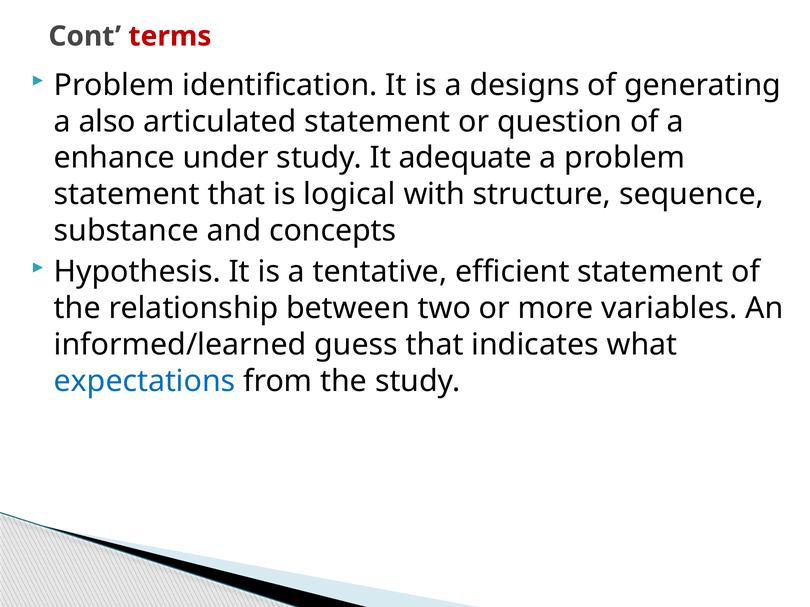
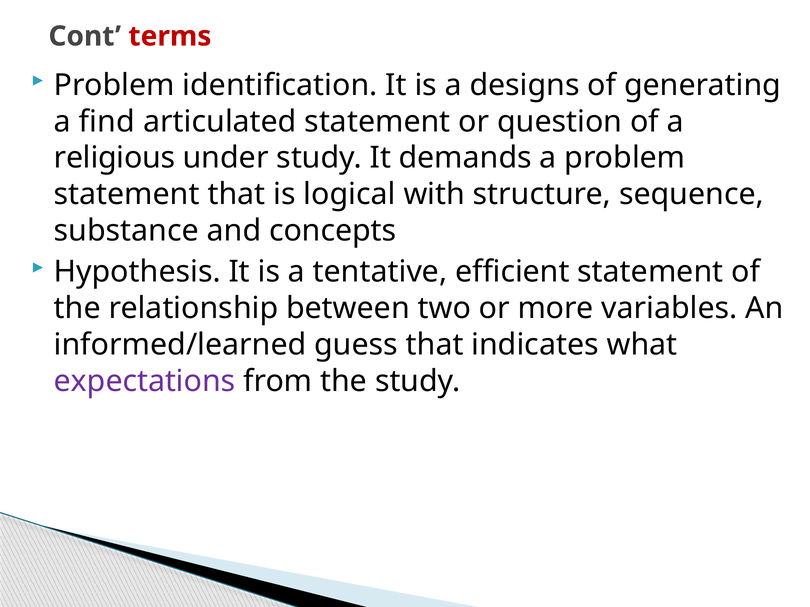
also: also -> find (107, 122)
enhance: enhance -> religious (115, 158)
adequate: adequate -> demands (465, 158)
expectations colour: blue -> purple (145, 381)
